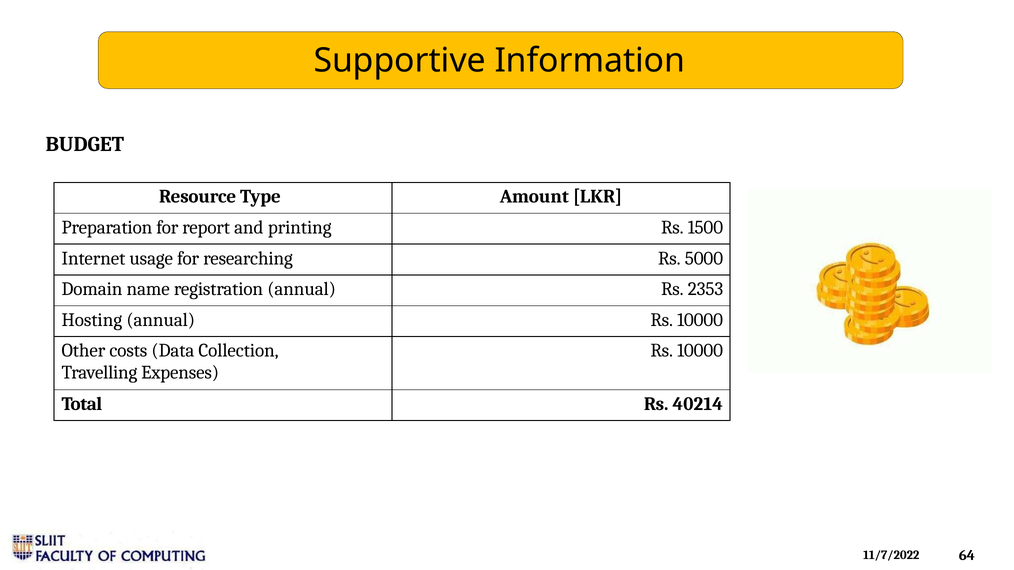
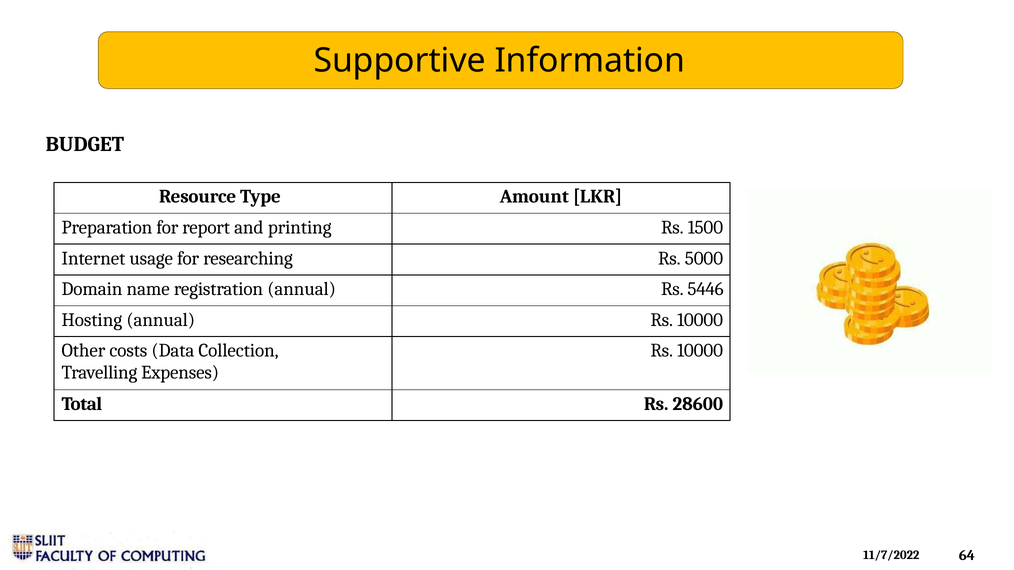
2353: 2353 -> 5446 (706, 289)
40214: 40214 -> 28600 (698, 404)
